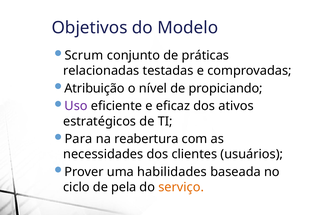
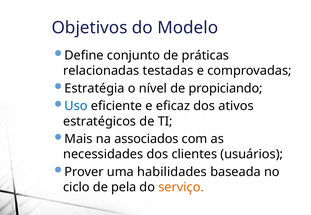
Scrum: Scrum -> Define (84, 55)
Atribuição: Atribuição -> Estratégia (95, 88)
Uso colour: purple -> blue (76, 106)
Para: Para -> Mais (79, 139)
reabertura: reabertura -> associados (146, 139)
